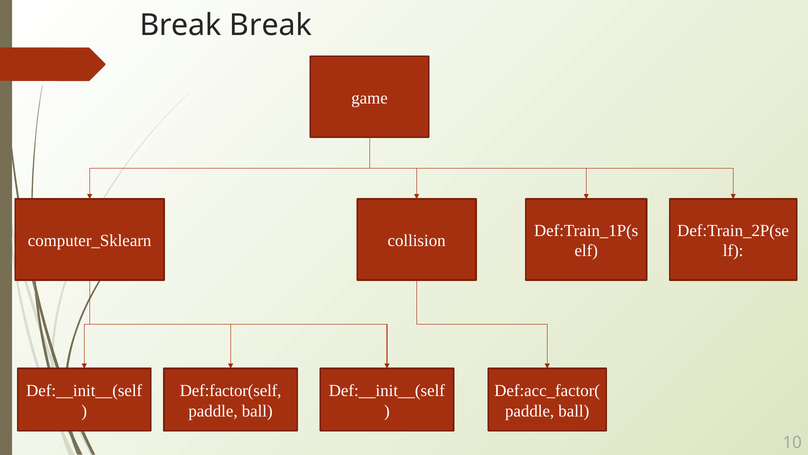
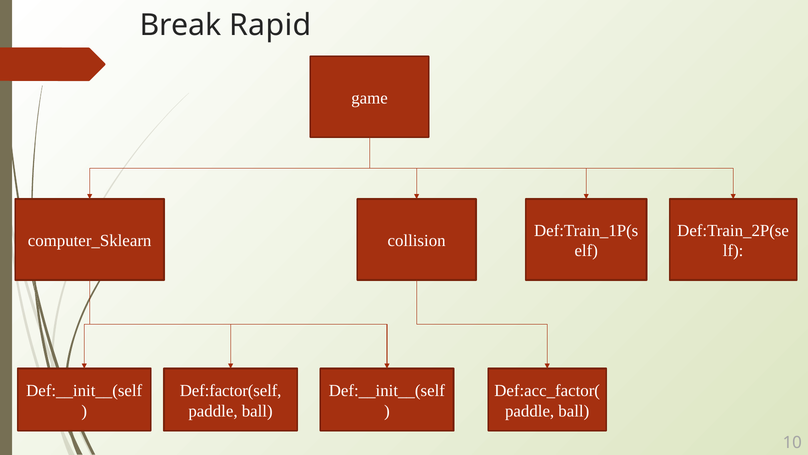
Break Break: Break -> Rapid (270, 25)
